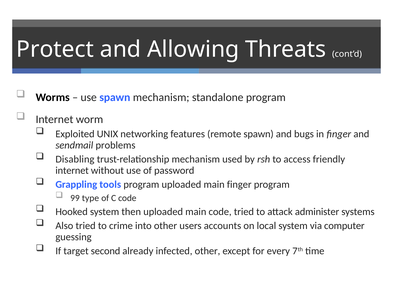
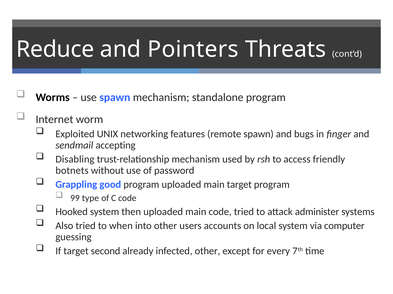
Protect: Protect -> Reduce (55, 49)
Allowing: Allowing -> Pointers (193, 49)
problems: problems -> accepting (116, 146)
internet: internet -> botnets (72, 171)
tools: tools -> good (110, 185)
main finger: finger -> target (239, 185)
crime: crime -> when (121, 226)
